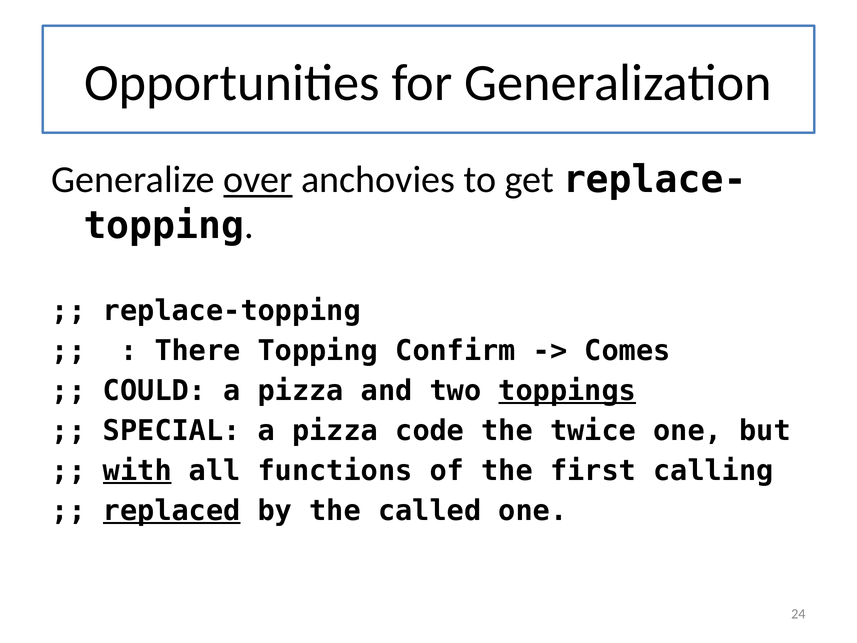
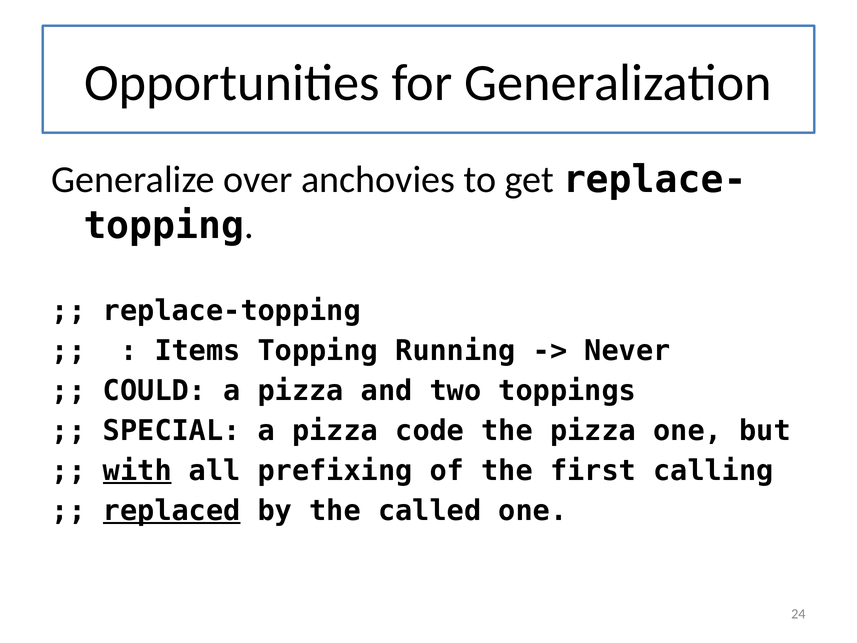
over underline: present -> none (258, 180)
There: There -> Items (198, 351)
Confirm: Confirm -> Running (455, 351)
Comes: Comes -> Never (627, 351)
toppings underline: present -> none (567, 391)
the twice: twice -> pizza (593, 431)
functions: functions -> prefixing (335, 471)
